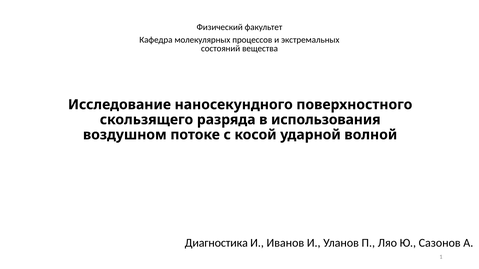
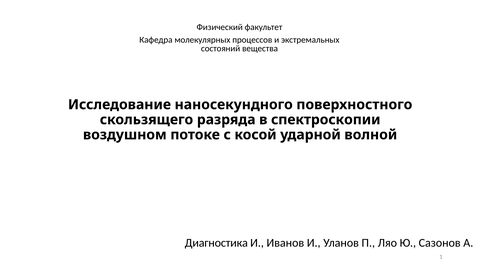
использования: использования -> спектроскопии (326, 120)
